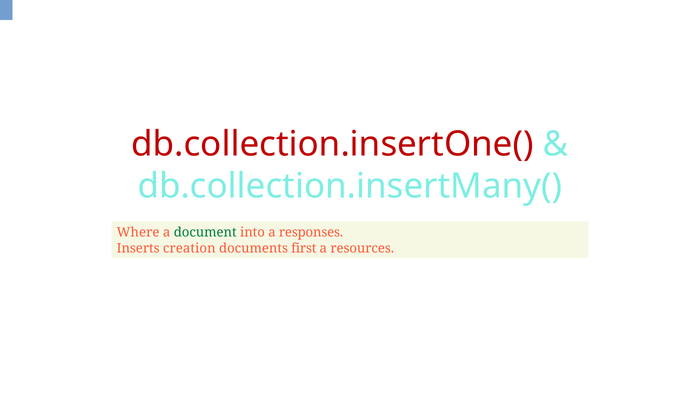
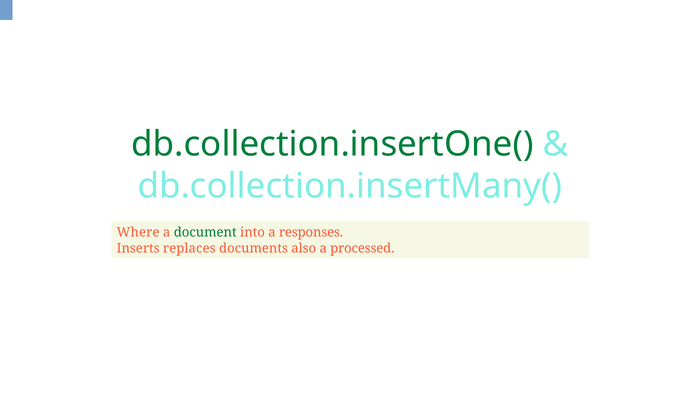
db.collection.insertOne( colour: red -> green (332, 144)
creation: creation -> replaces (189, 248)
first: first -> also (304, 248)
resources: resources -> processed (362, 248)
